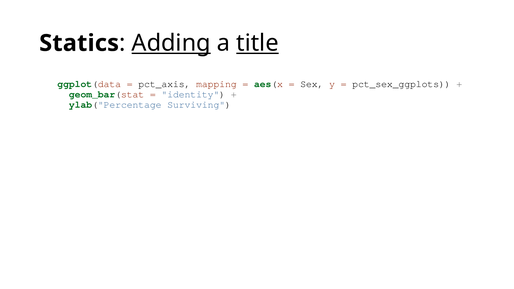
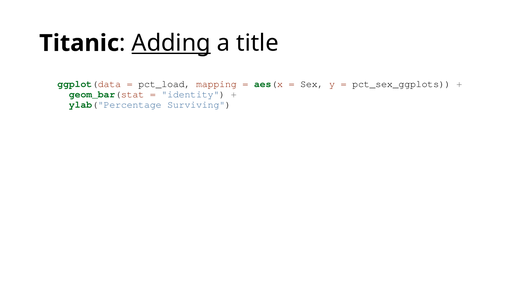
Statics: Statics -> Titanic (79, 43)
title underline: present -> none (257, 43)
pct_axis: pct_axis -> pct_load (164, 84)
